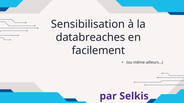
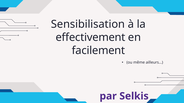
databreaches: databreaches -> effectivement (90, 37)
